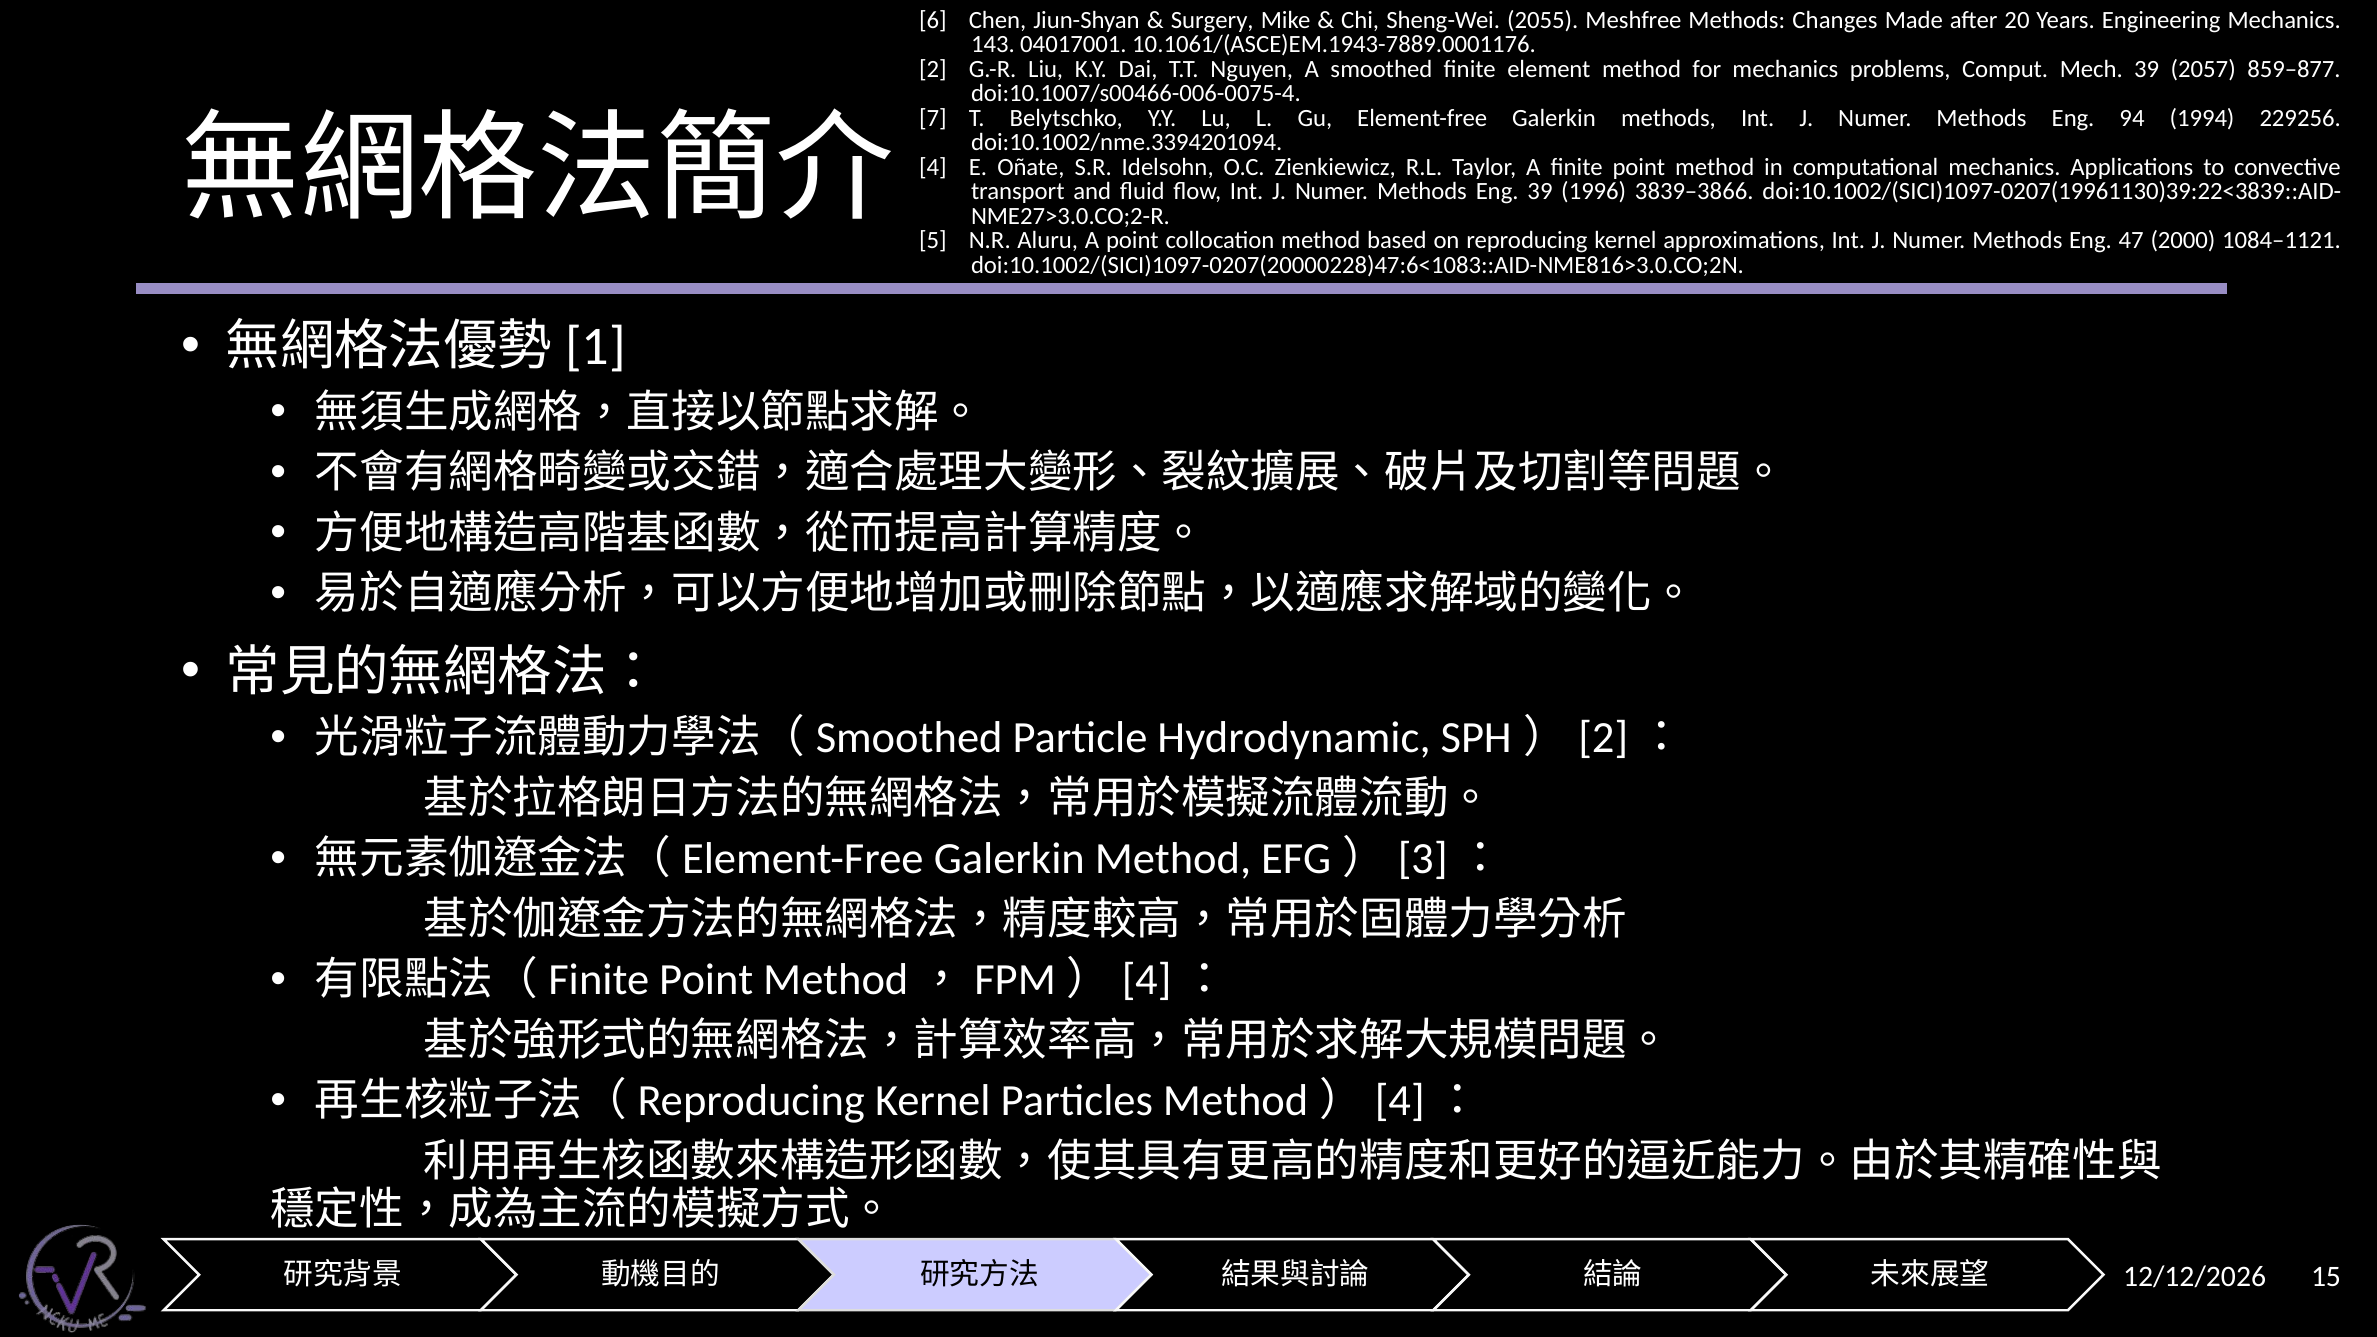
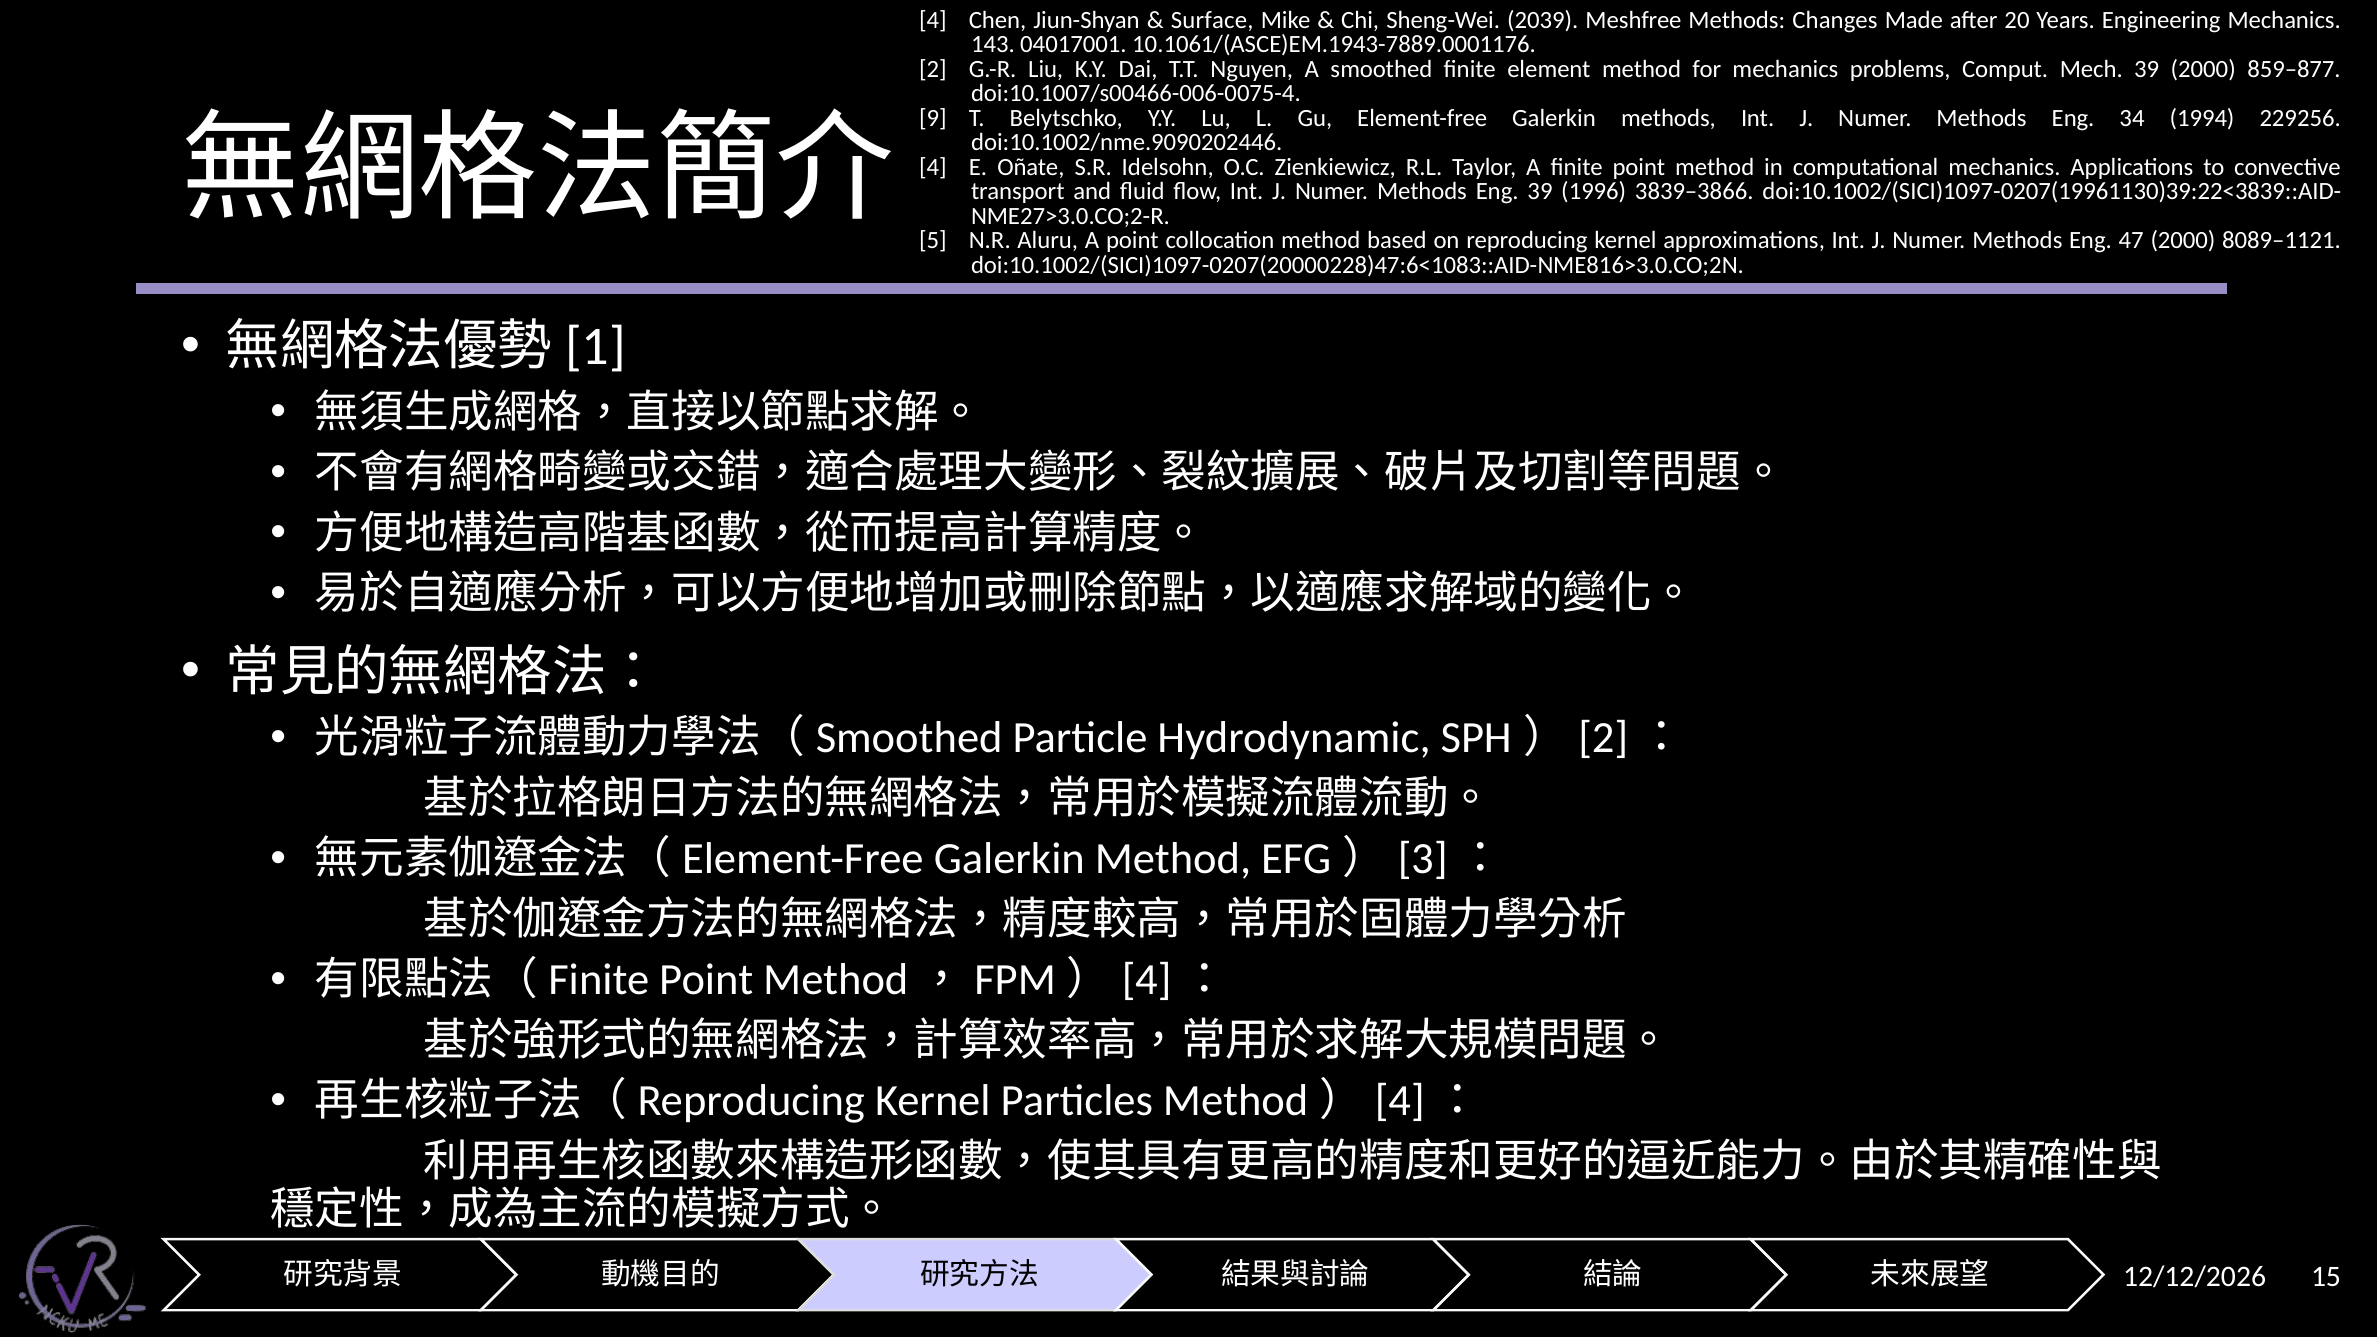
6: 6 -> 4 (933, 20)
Surgery: Surgery -> Surface (1212, 20)
2055: 2055 -> 2039 (1543, 20)
39 2057: 2057 -> 2000 (2203, 69)
7: 7 -> 9 (933, 118)
94: 94 -> 34 (2132, 118)
doi:10.1002/nme.3394201094: doi:10.1002/nme.3394201094 -> doi:10.1002/nme.9090202446 (1127, 143)
1084–1121: 1084–1121 -> 8089–1121 (2281, 241)
